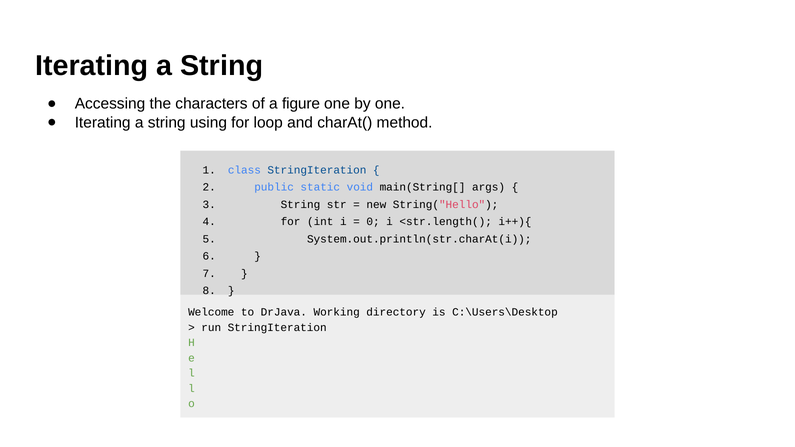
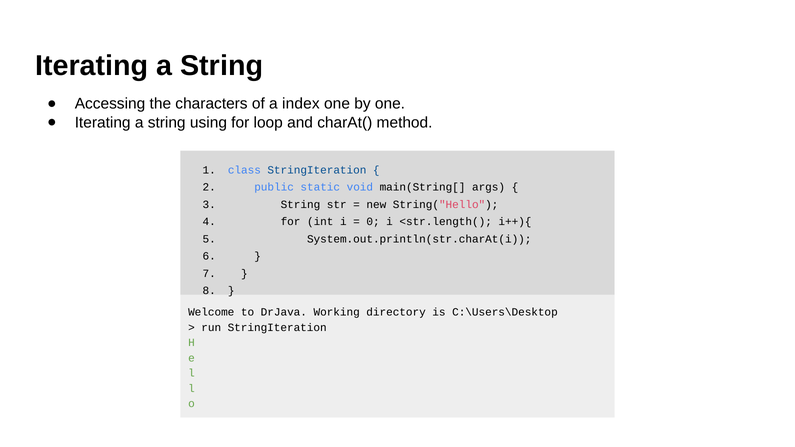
figure: figure -> index (301, 104)
